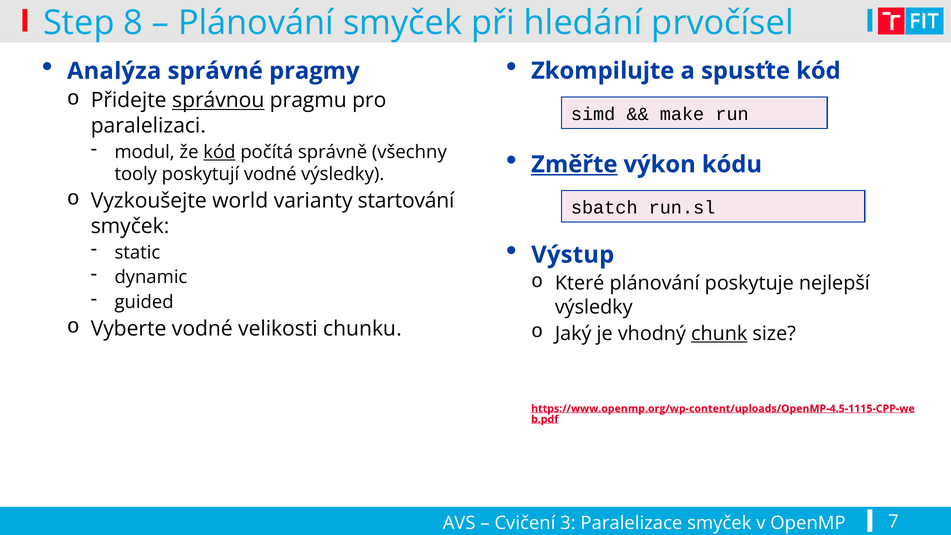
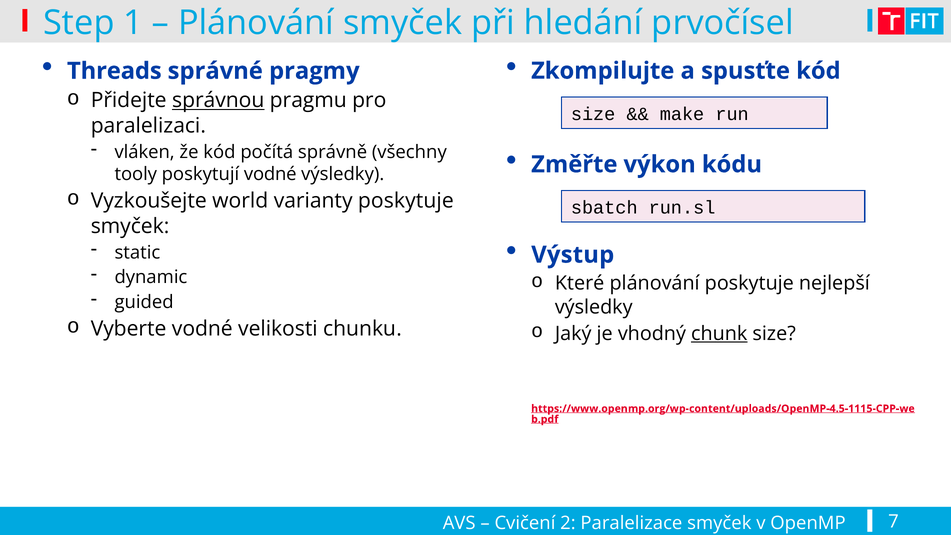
8: 8 -> 1 (133, 23)
Analýza: Analýza -> Threads (114, 71)
simd: simd -> size (593, 114)
modul: modul -> vláken (145, 152)
kód underline: present -> none (219, 152)
Změřte underline: present -> none (574, 164)
varianty startování: startování -> poskytuje (406, 201)
3: 3 -> 2 (568, 523)
